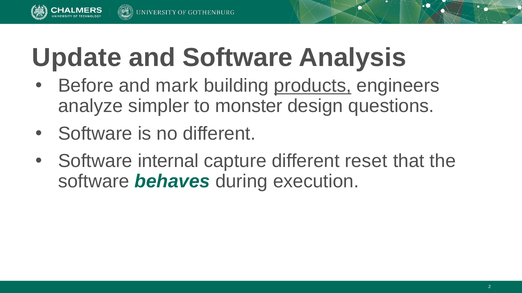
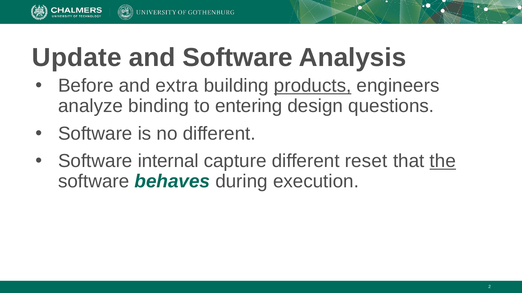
mark: mark -> extra (177, 86)
simpler: simpler -> binding (159, 106)
monster: monster -> entering (249, 106)
the underline: none -> present (443, 161)
